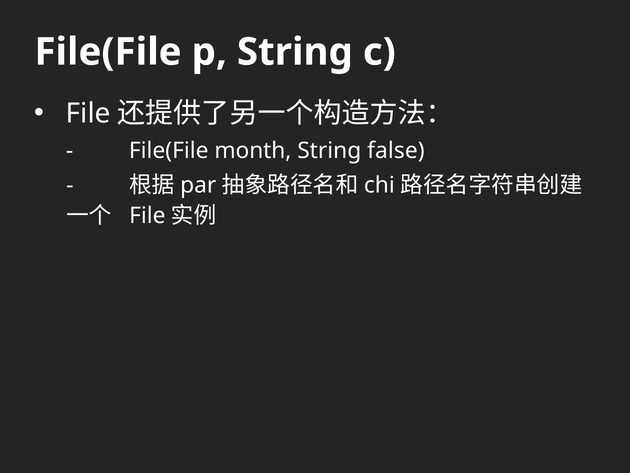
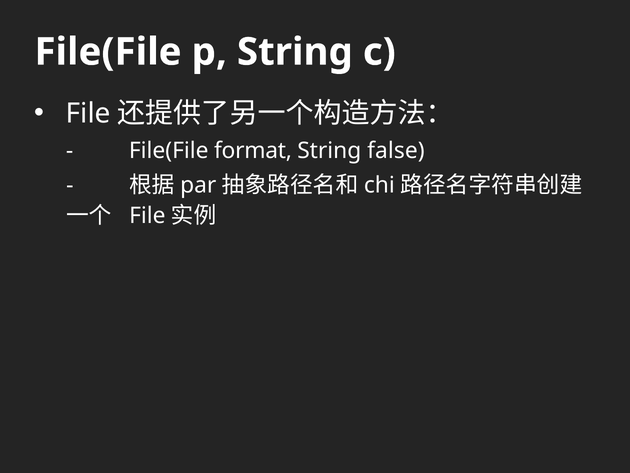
month: month -> format (253, 151)
